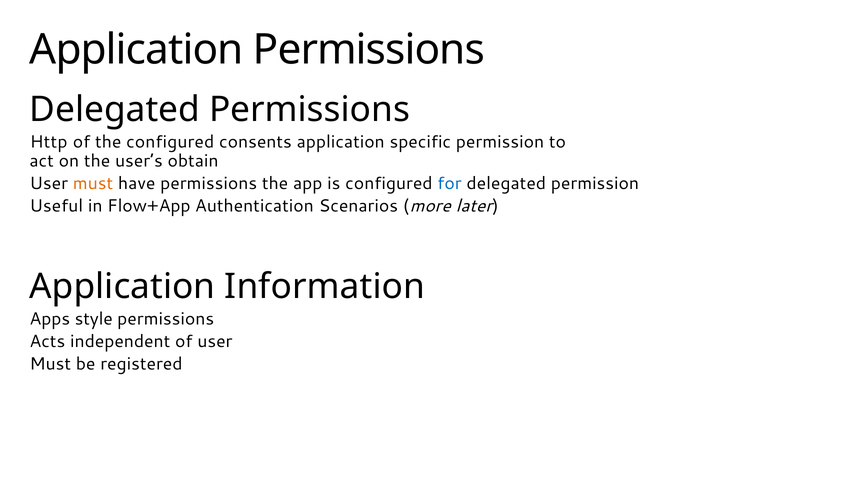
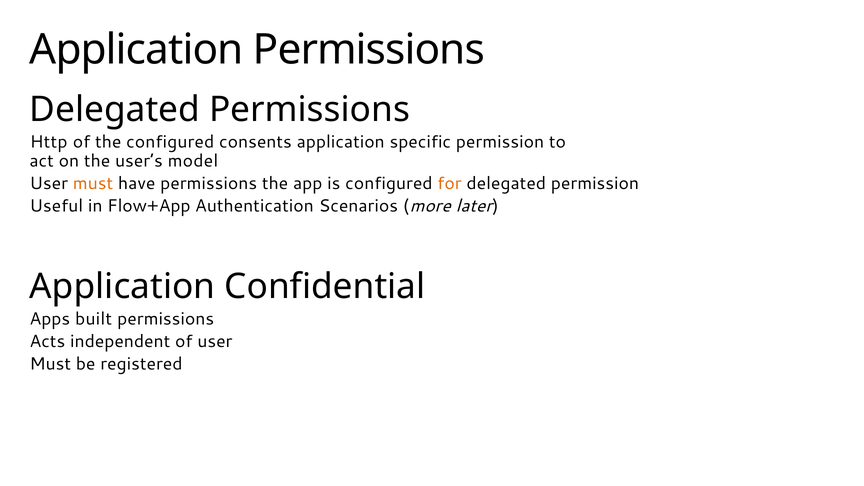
obtain: obtain -> model (193, 161)
for colour: blue -> orange (450, 183)
Information: Information -> Confidential (325, 287)
style: style -> built (94, 319)
